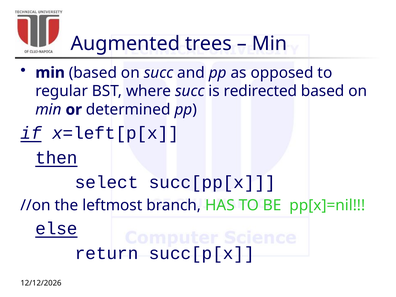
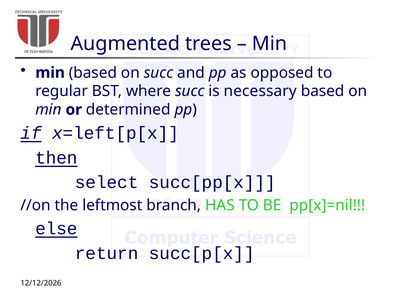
redirected: redirected -> necessary (260, 91)
